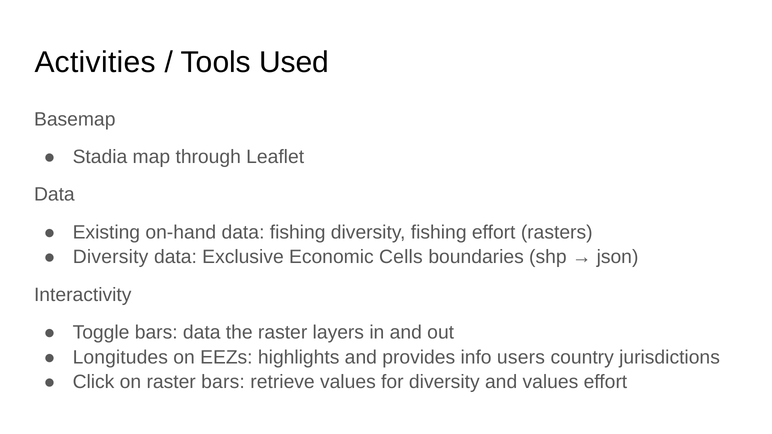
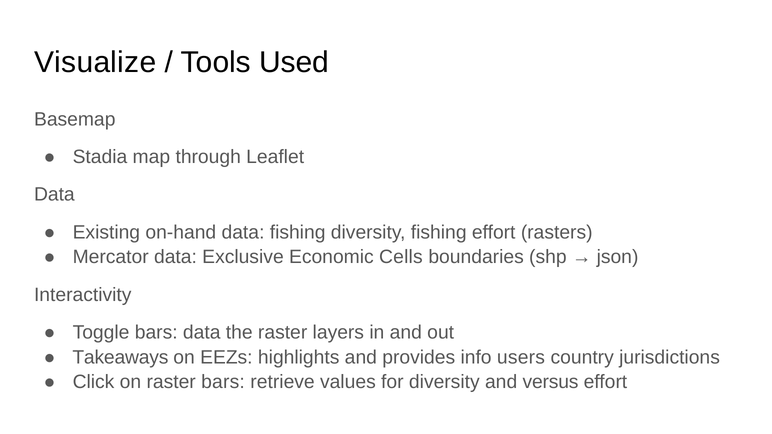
Activities: Activities -> Visualize (95, 63)
Diversity: Diversity -> Mercator (111, 257)
Longitudes: Longitudes -> Takeaways (120, 357)
and values: values -> versus (551, 382)
